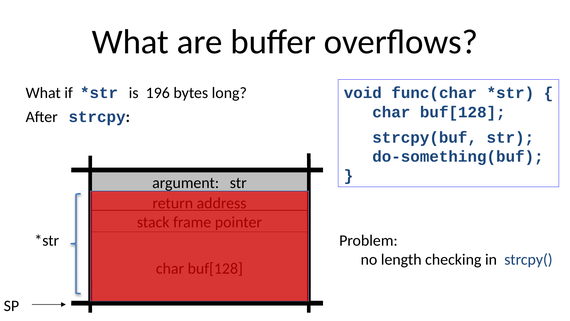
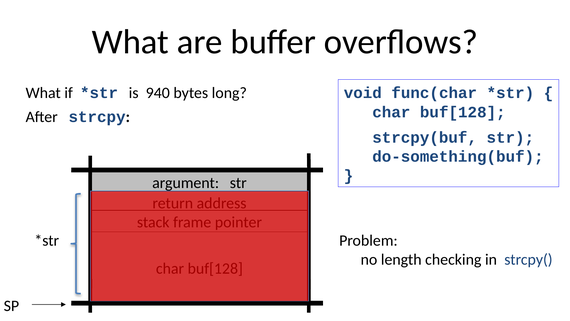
196: 196 -> 940 (158, 93)
